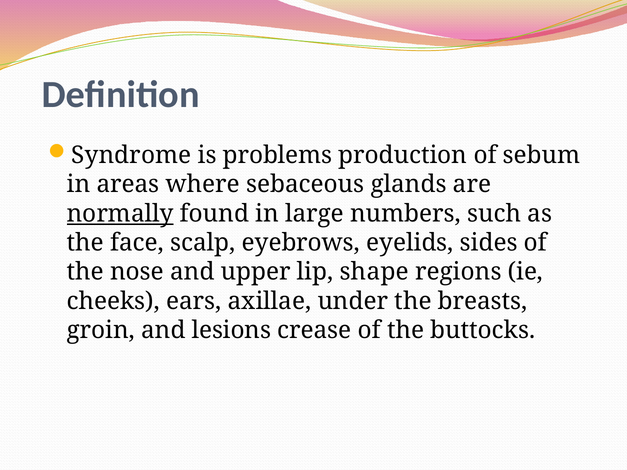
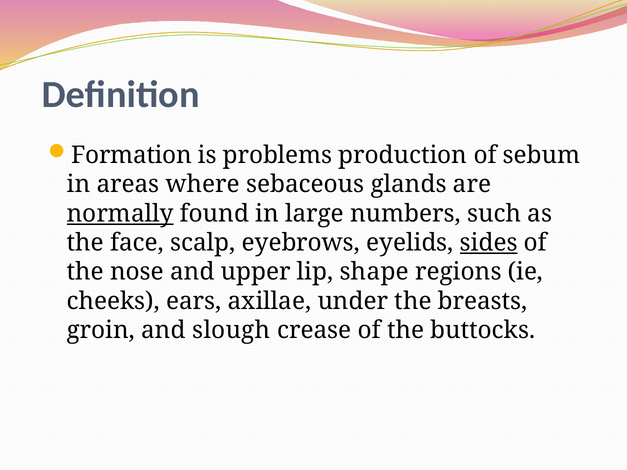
Syndrome: Syndrome -> Formation (132, 155)
sides underline: none -> present (489, 243)
lesions: lesions -> slough (231, 330)
